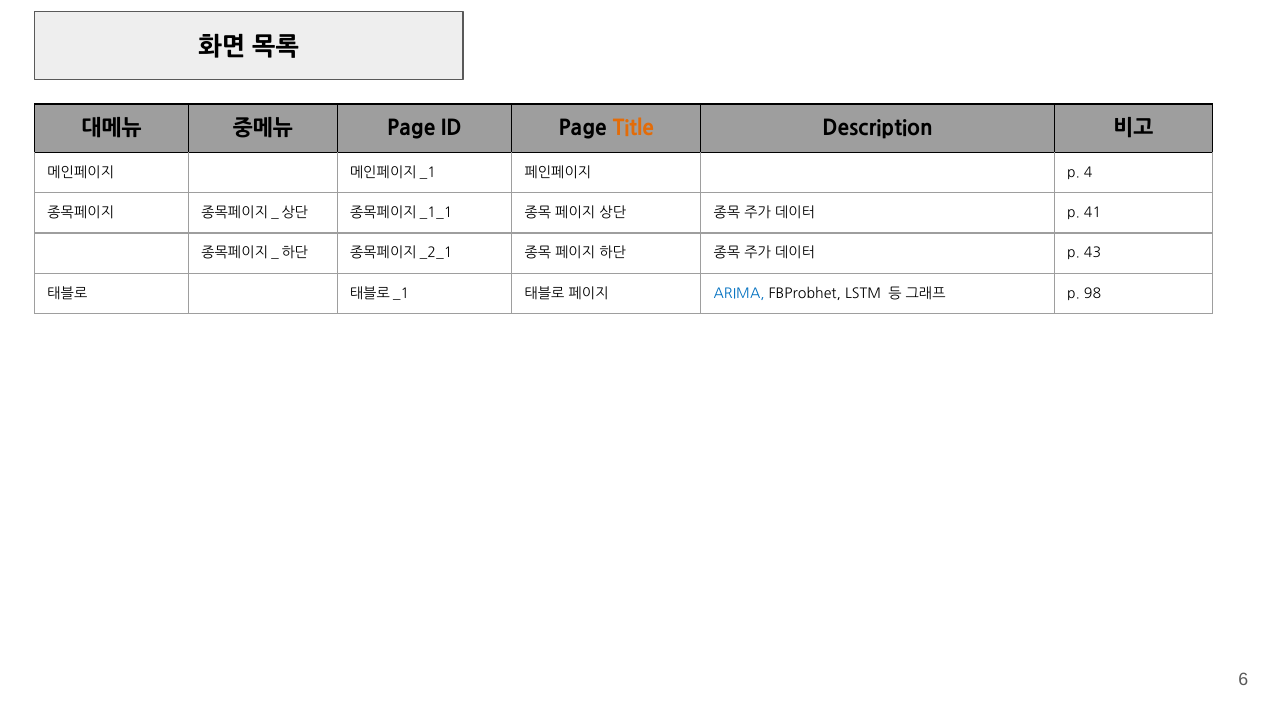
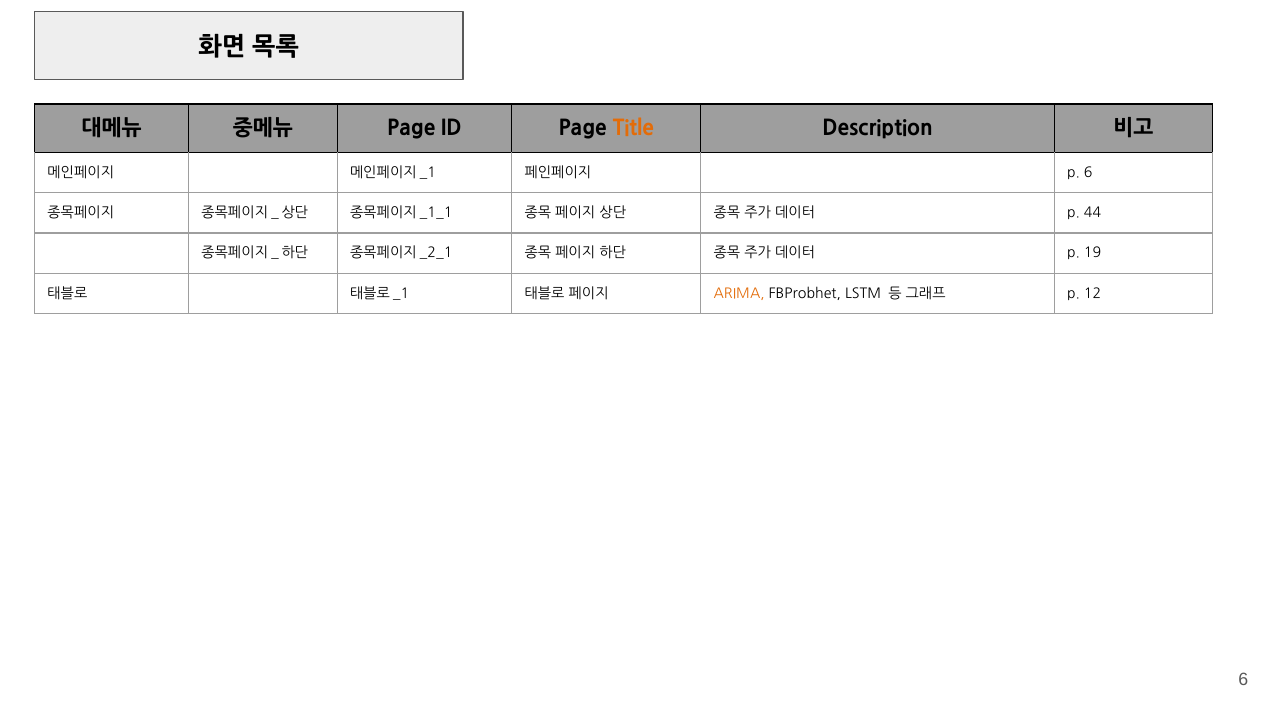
p 4: 4 -> 6 (1088, 173)
41: 41 -> 44 (1093, 213)
43: 43 -> 19 (1093, 253)
ARIMA colour: blue -> orange (739, 293)
98: 98 -> 12 (1093, 293)
